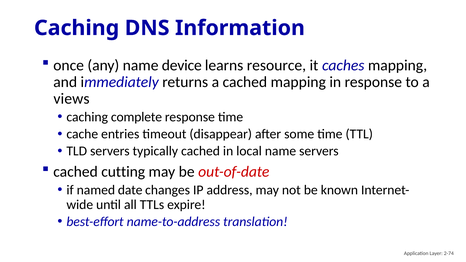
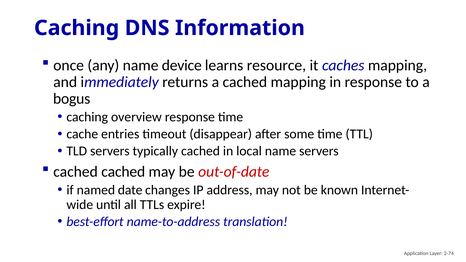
views: views -> bogus (72, 99)
complete: complete -> overview (136, 117)
cached cutting: cutting -> cached (123, 172)
